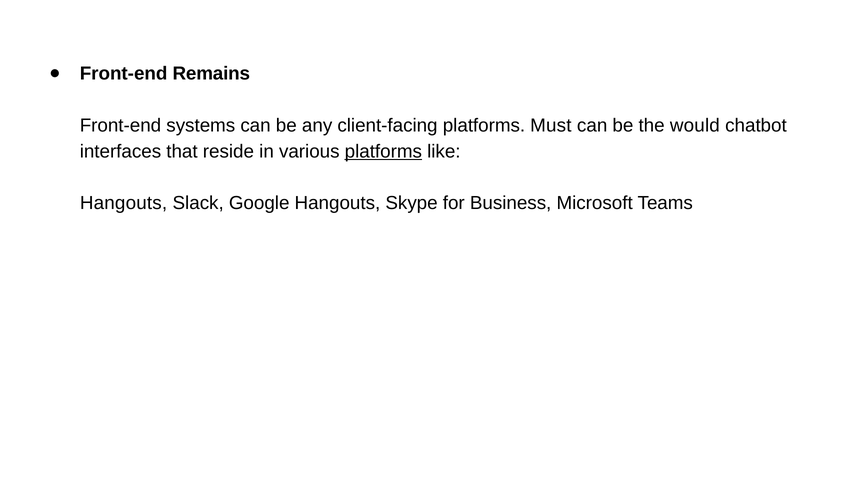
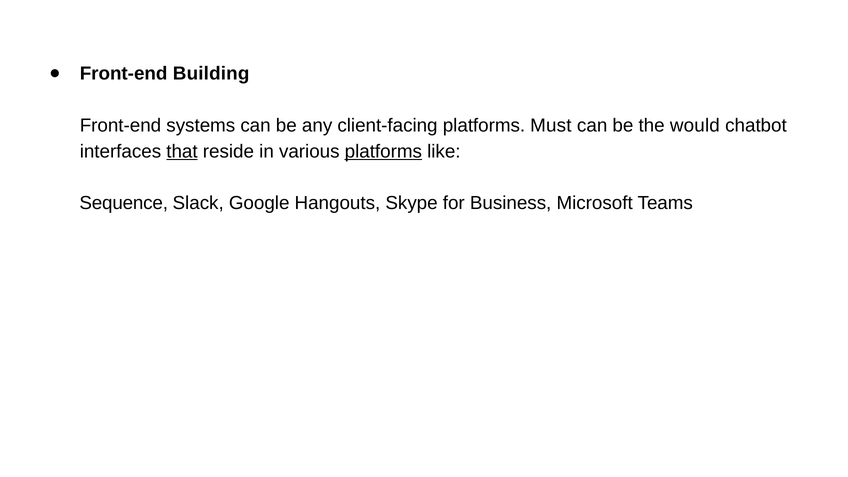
Remains: Remains -> Building (211, 74)
that underline: none -> present (182, 151)
Hangouts: Hangouts -> Sequence (124, 203)
